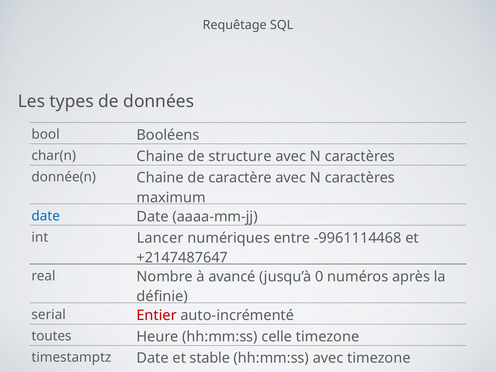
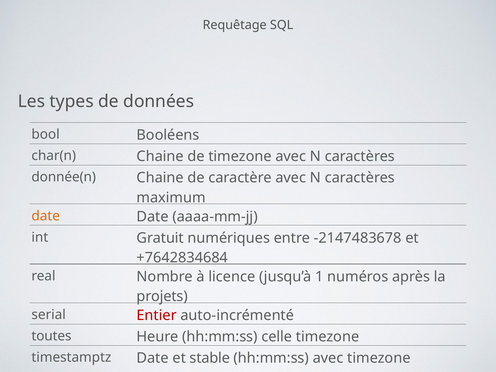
de structure: structure -> timezone (240, 157)
date colour: blue -> orange (46, 216)
Lancer: Lancer -> Gratuit (160, 238)
-9961114468: -9961114468 -> -2147483678 (358, 238)
+2147487647: +2147487647 -> +7642834684 (182, 258)
avancé: avancé -> licence (232, 277)
0: 0 -> 1 (319, 277)
définie: définie -> projets (162, 296)
